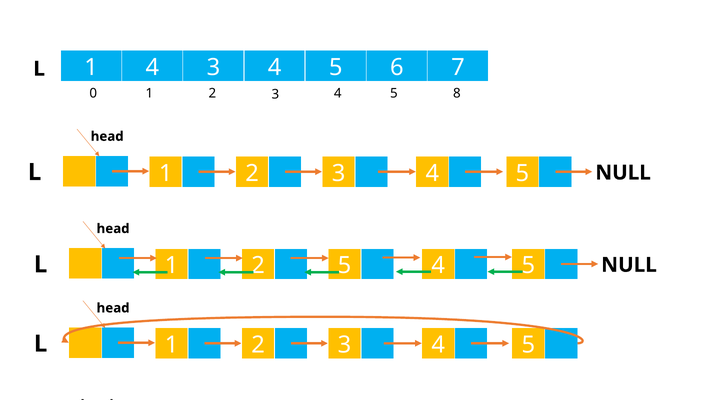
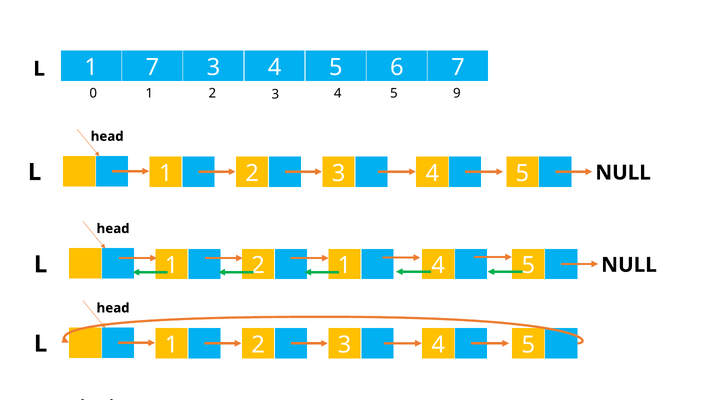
1 4: 4 -> 7 (152, 67)
8: 8 -> 9 (457, 93)
2 5: 5 -> 1 (345, 266)
